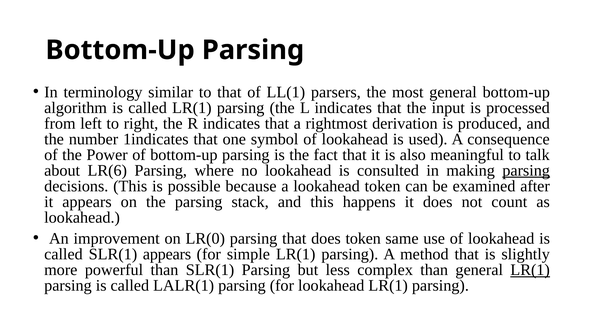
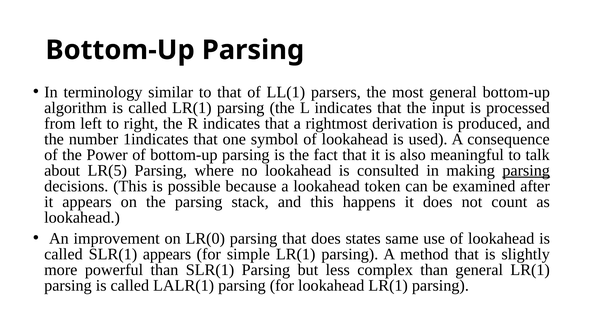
LR(6: LR(6 -> LR(5 (107, 170)
does token: token -> states (363, 239)
LR(1 underline: present -> none (530, 270)
